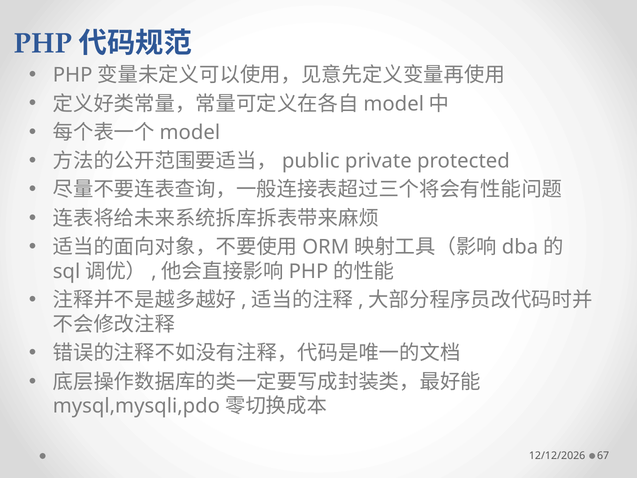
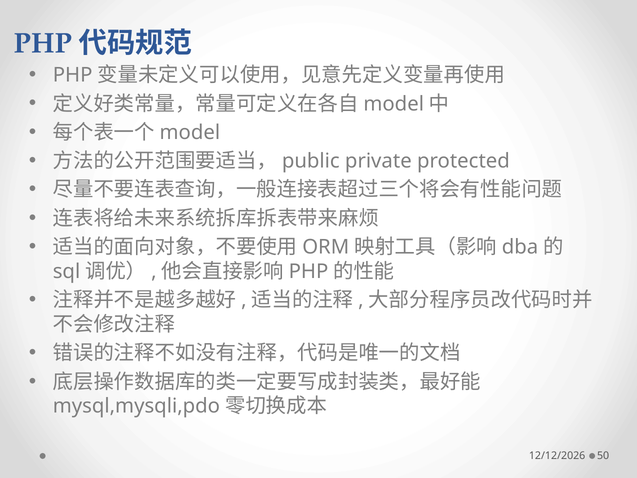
67: 67 -> 50 (603, 455)
